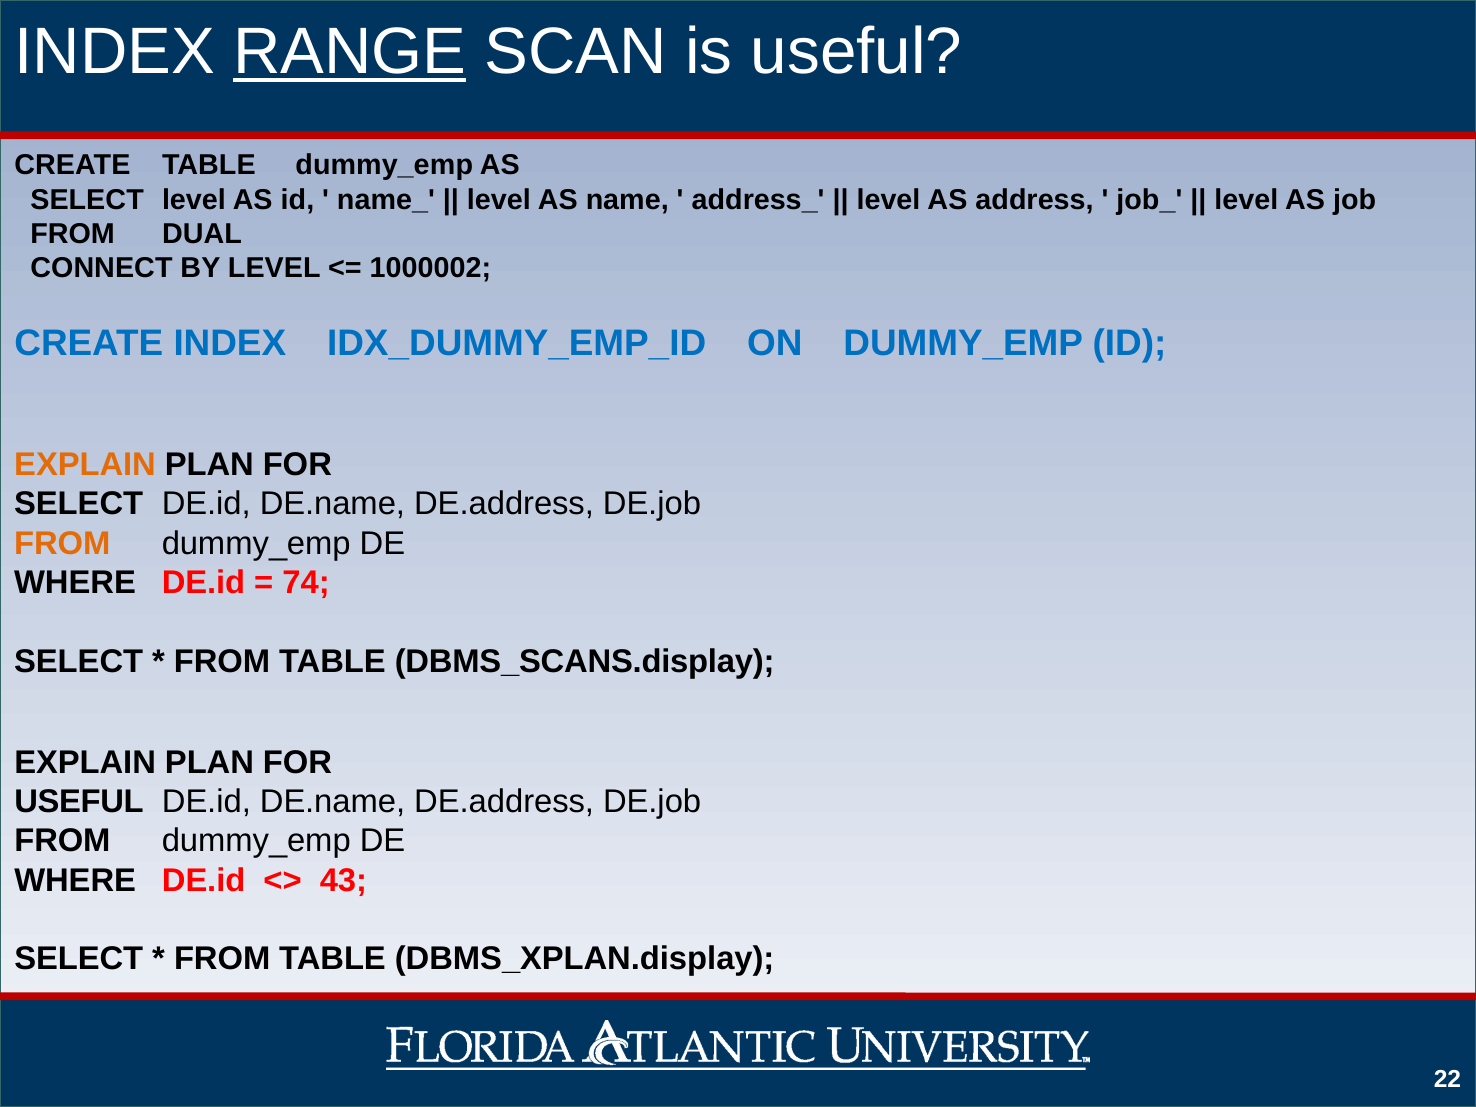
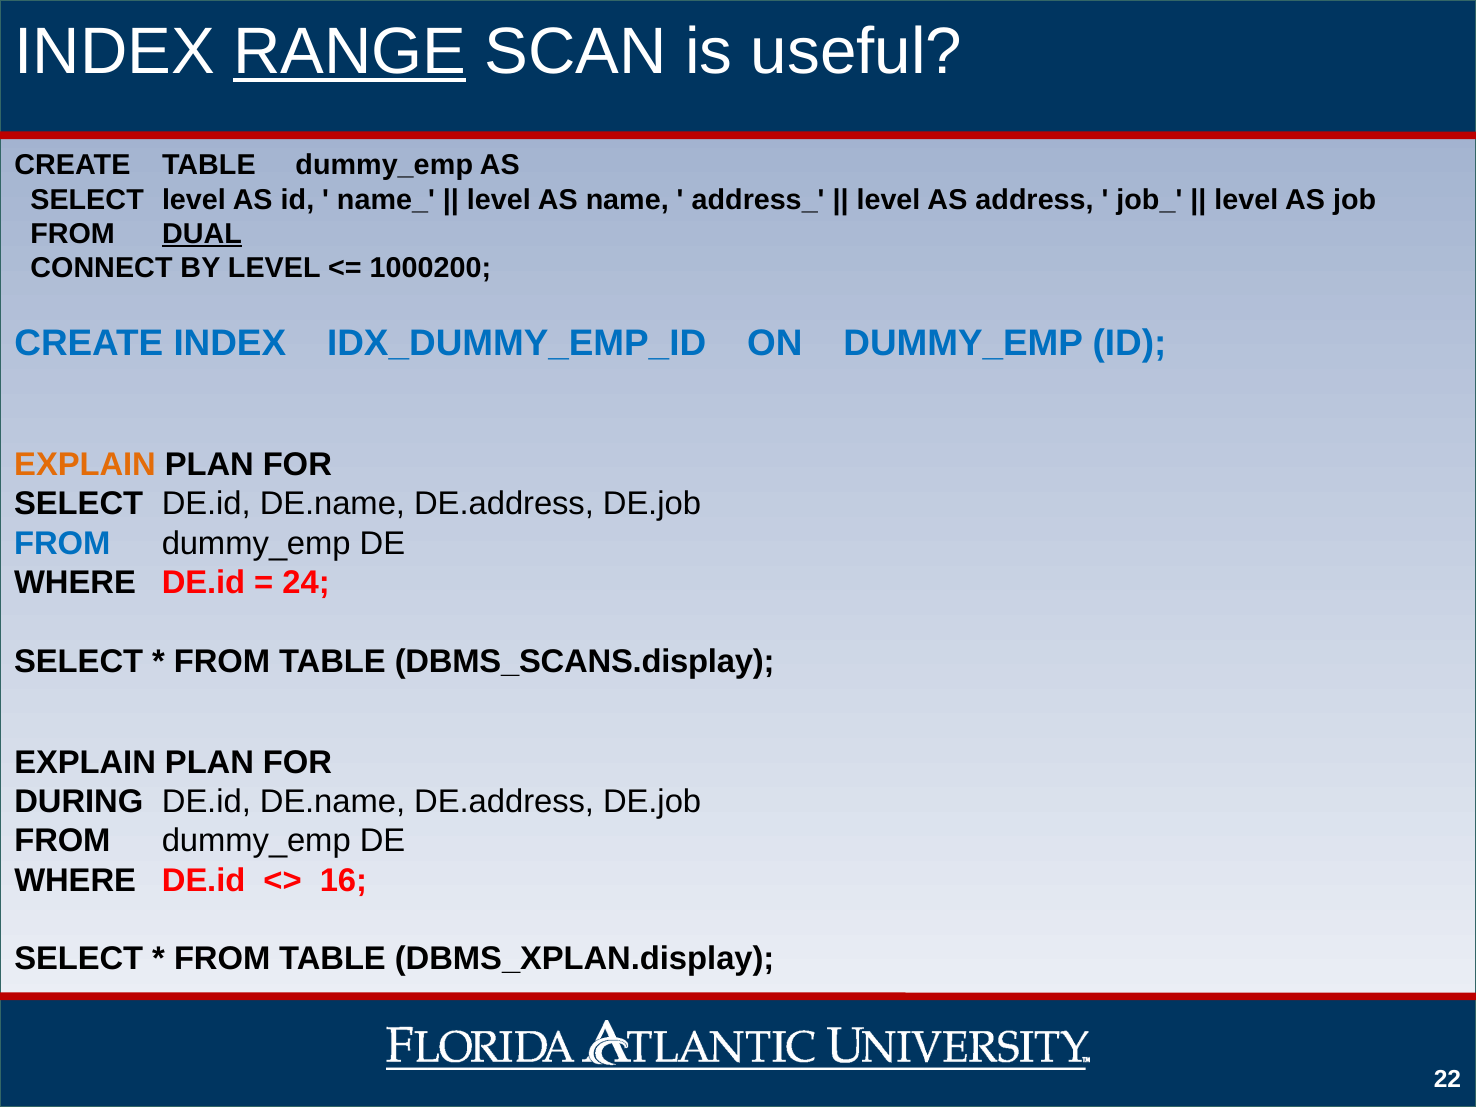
DUAL underline: none -> present (202, 234)
1000002: 1000002 -> 1000200 (430, 268)
FROM colour: orange -> blue (62, 543)
74: 74 -> 24 (306, 583)
USEFUL: USEFUL -> DURING (79, 802)
43: 43 -> 16 (343, 880)
